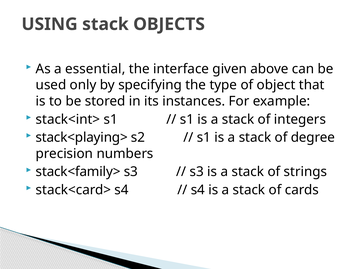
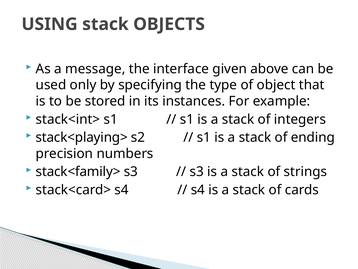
essential: essential -> message (95, 69)
degree: degree -> ending (313, 137)
